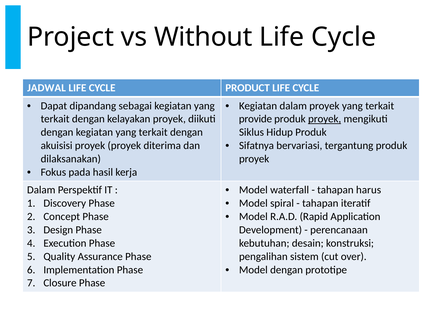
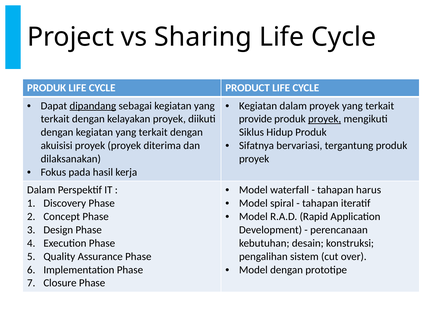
Without: Without -> Sharing (203, 37)
JADWAL: JADWAL -> PRODUK (47, 88)
dipandang underline: none -> present (93, 106)
